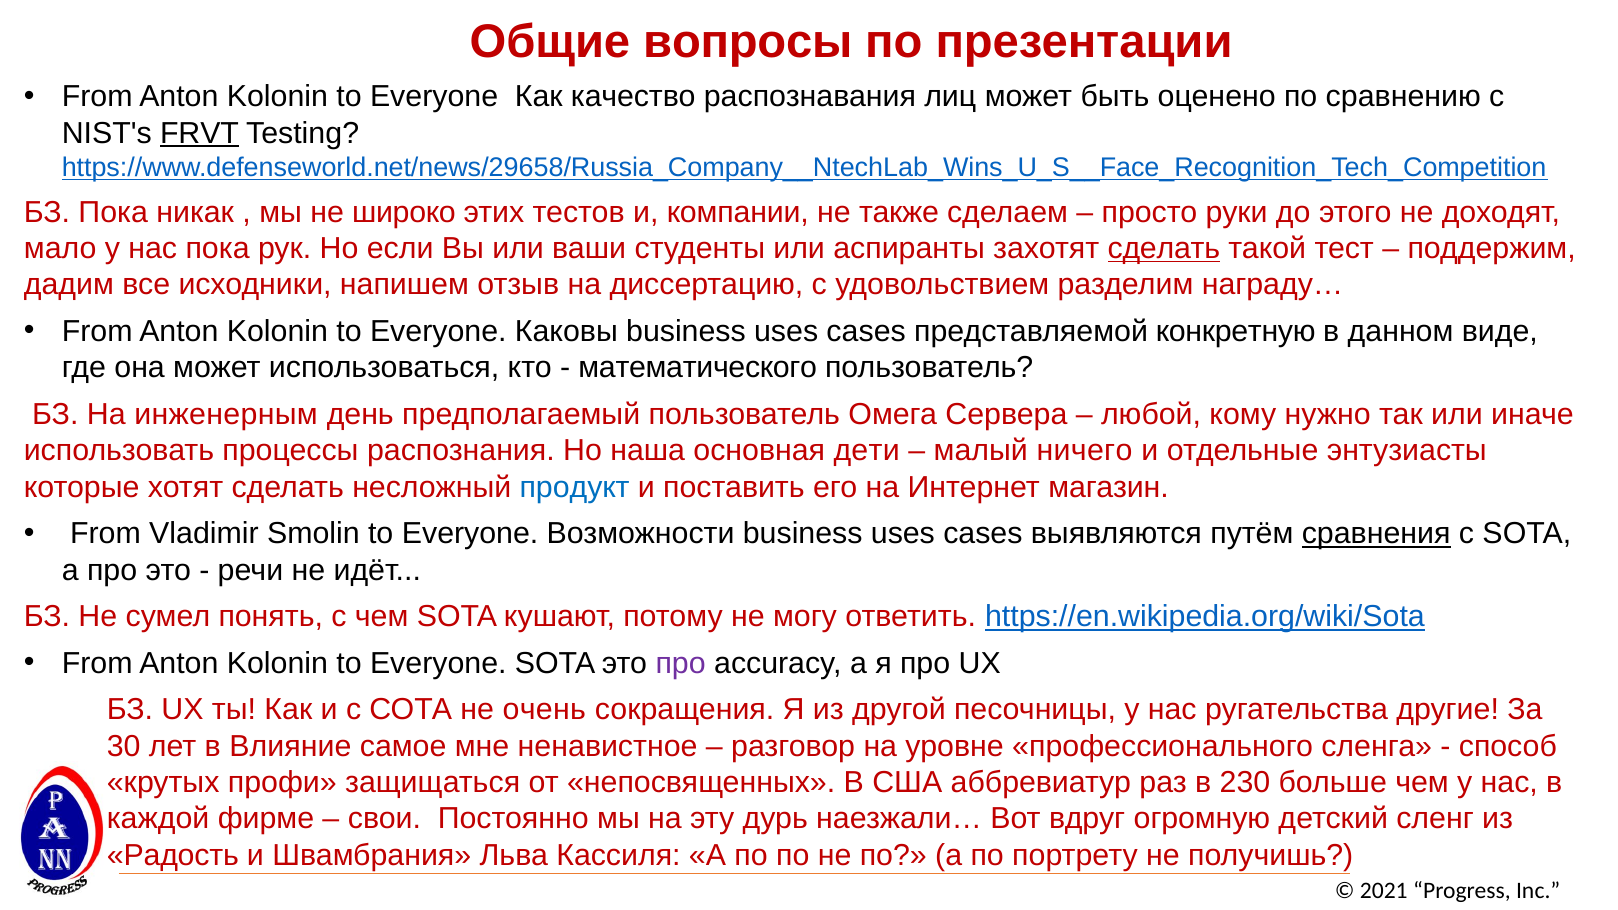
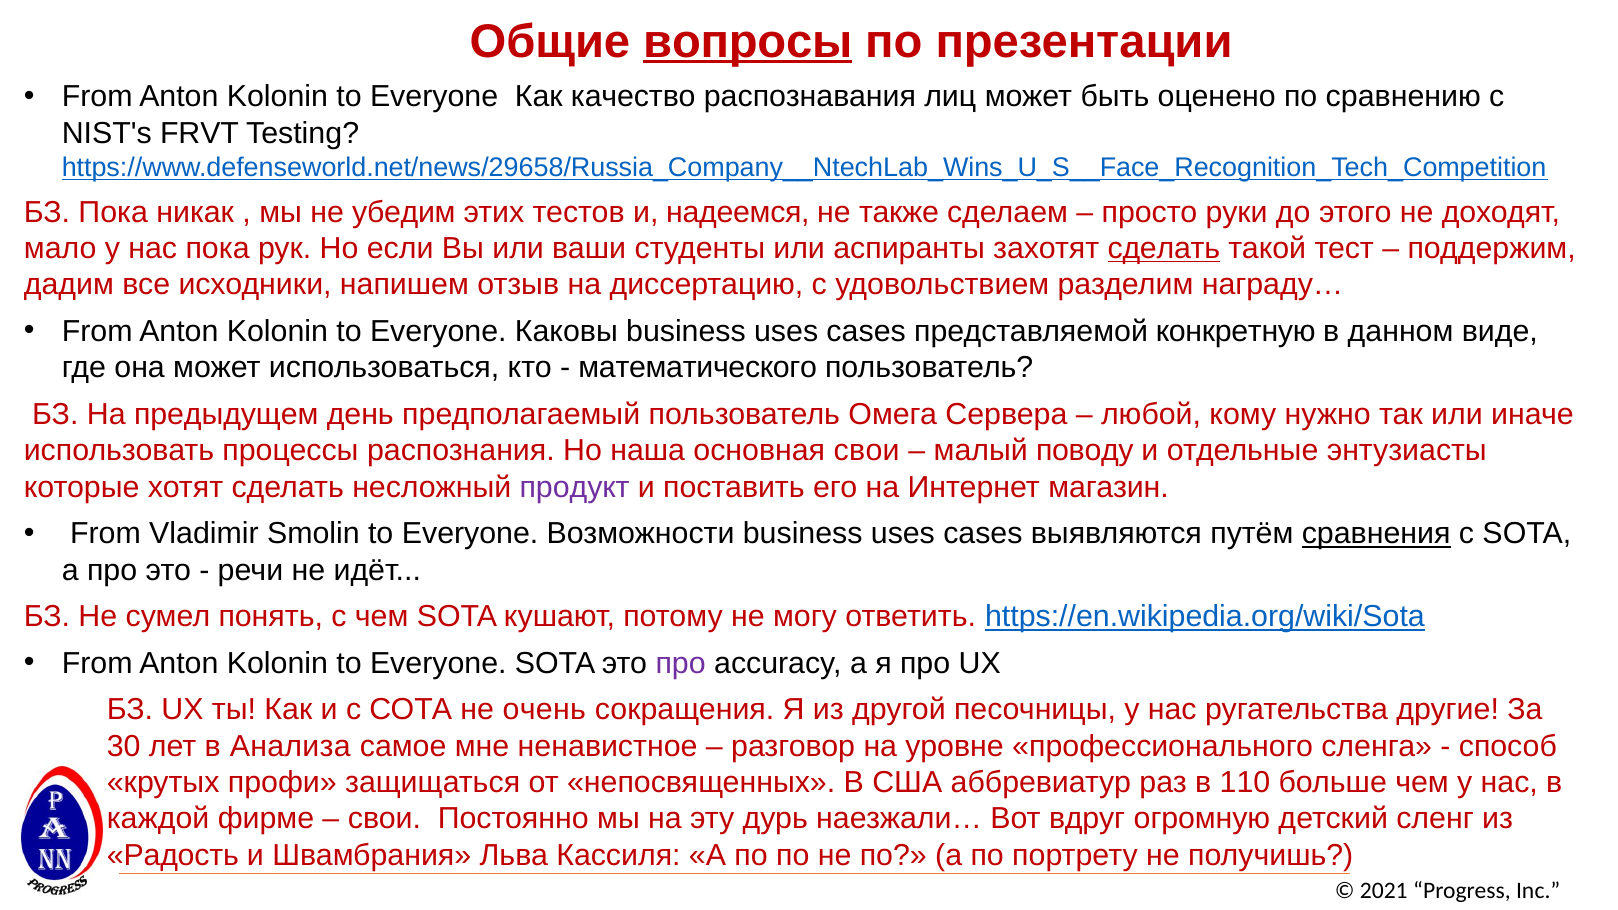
вопросы underline: none -> present (748, 42)
FRVT underline: present -> none (199, 133)
широко: широко -> убедим (404, 212)
компании: компании -> надеемся (738, 212)
инженерным: инженерным -> предыдущем (226, 414)
основная дети: дети -> свои (867, 451)
ничего: ничего -> поводу (1085, 451)
продукт colour: blue -> purple (575, 487)
Влияние: Влияние -> Анализа (290, 746)
230: 230 -> 110 (1245, 783)
